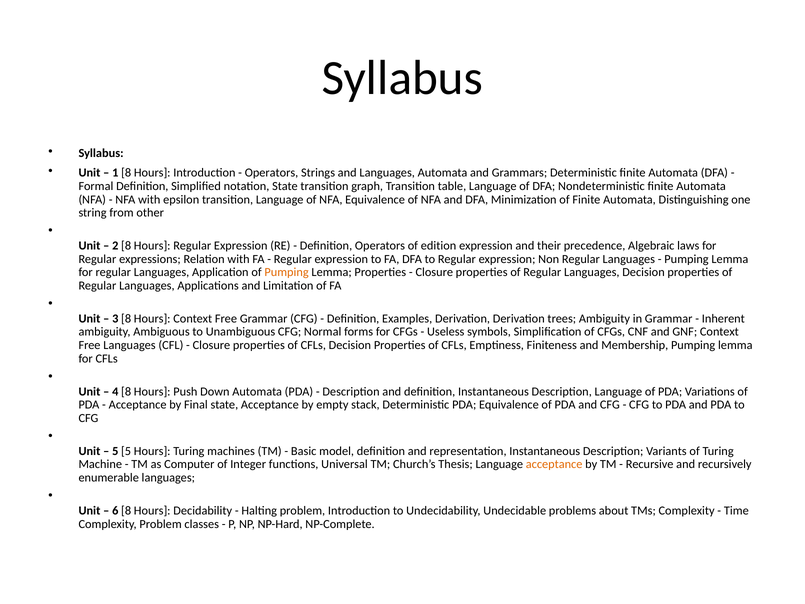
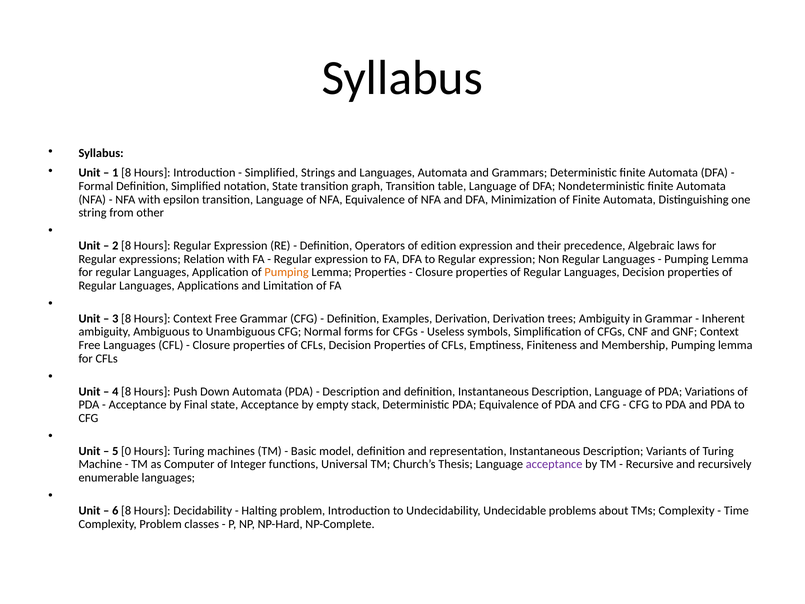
Operators: Operators -> Simplified (271, 173)
5 5: 5 -> 0 (126, 451)
acceptance colour: orange -> purple (554, 464)
